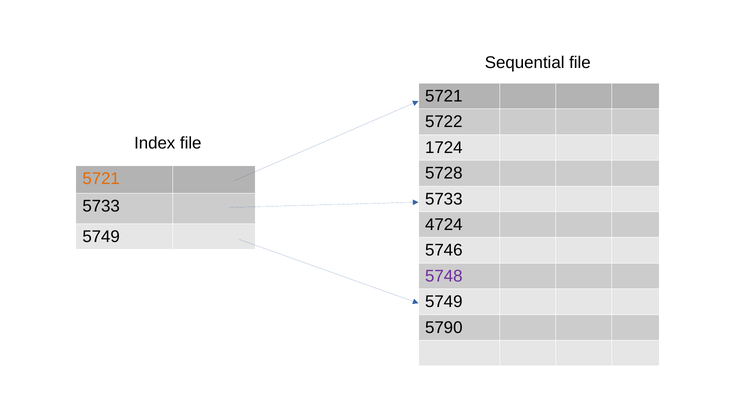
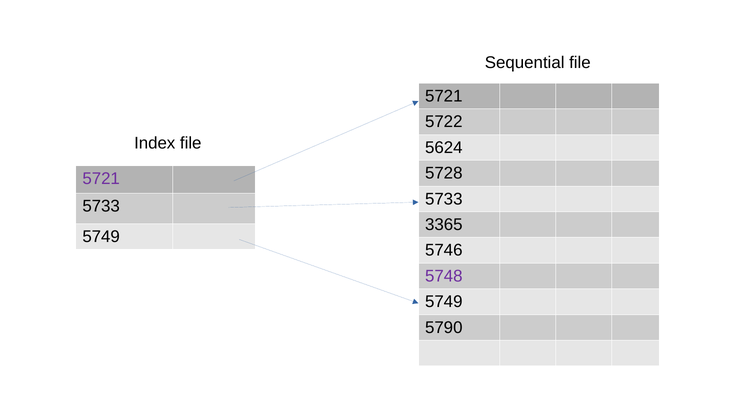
1724: 1724 -> 5624 (444, 147)
5721 colour: orange -> purple (101, 178)
4724: 4724 -> 3365 (444, 224)
